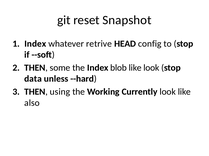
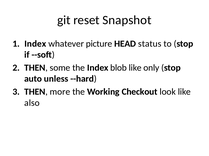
retrive: retrive -> picture (99, 44)
config: config -> status (150, 44)
like look: look -> only (151, 68)
data: data -> auto (33, 79)
using: using -> more (60, 92)
Currently: Currently -> Checkout (140, 92)
